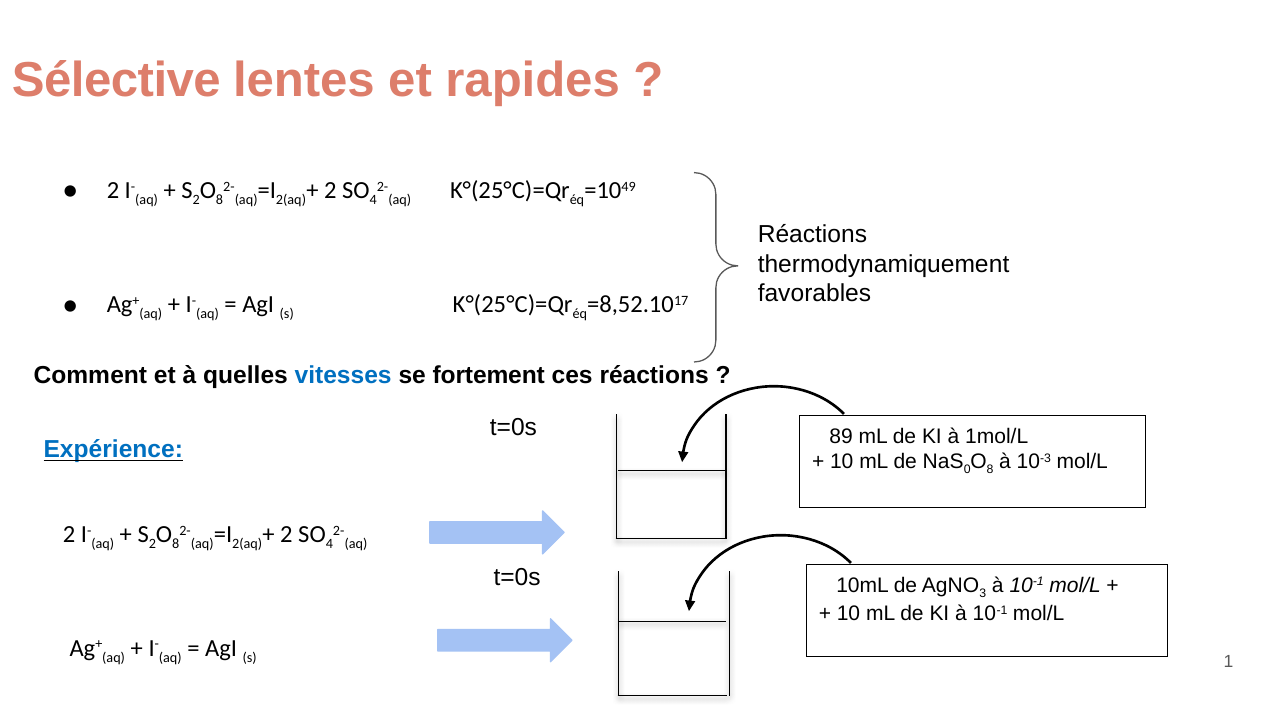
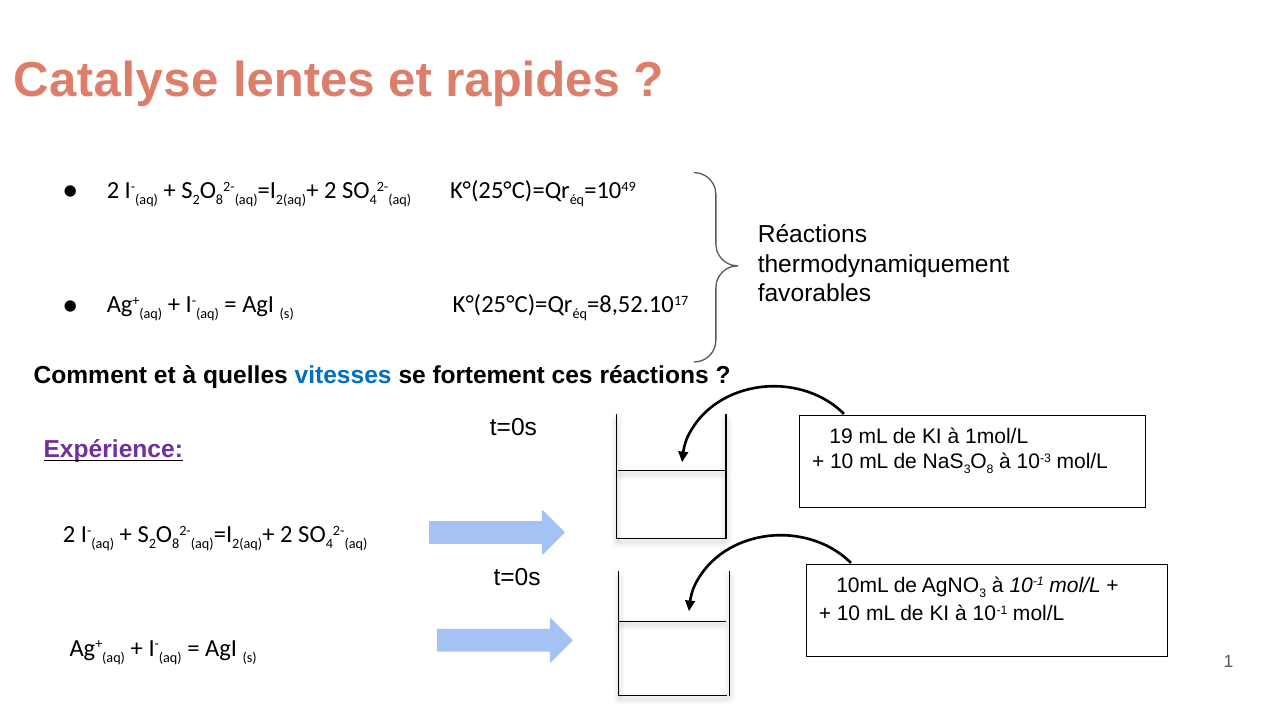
Sélective: Sélective -> Catalyse (116, 80)
89: 89 -> 19 (841, 437)
Expérience colour: blue -> purple (113, 450)
0: 0 -> 3 (967, 470)
